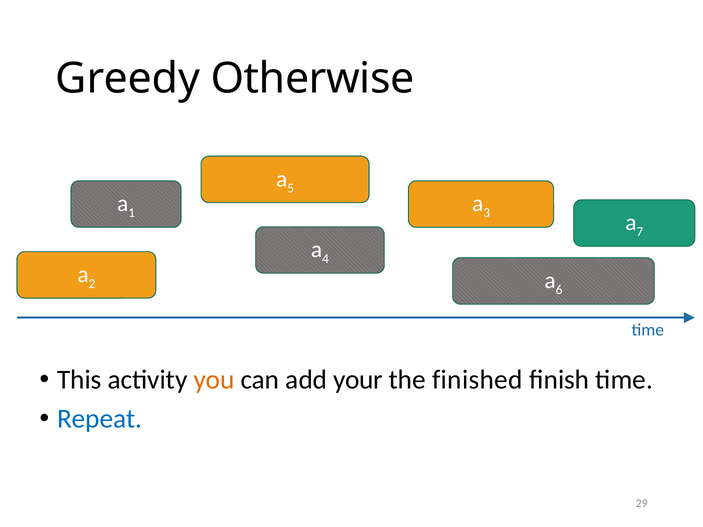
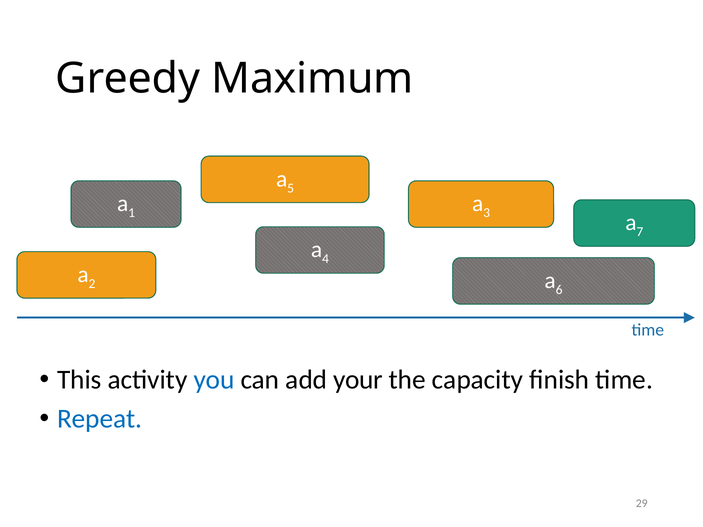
Otherwise: Otherwise -> Maximum (313, 79)
you colour: orange -> blue (214, 380)
finished: finished -> capacity (478, 380)
